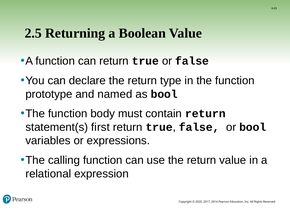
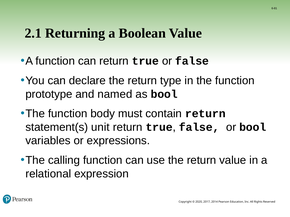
2.5: 2.5 -> 2.1 (33, 33)
first: first -> unit (100, 127)
